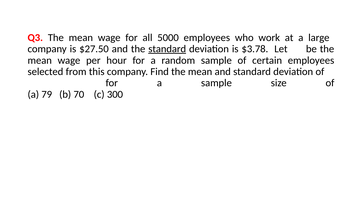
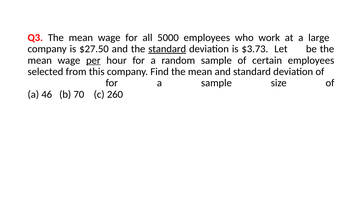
$3.78: $3.78 -> $3.73 (255, 49)
per underline: none -> present (93, 60)
79: 79 -> 46 (47, 95)
300: 300 -> 260 (115, 95)
